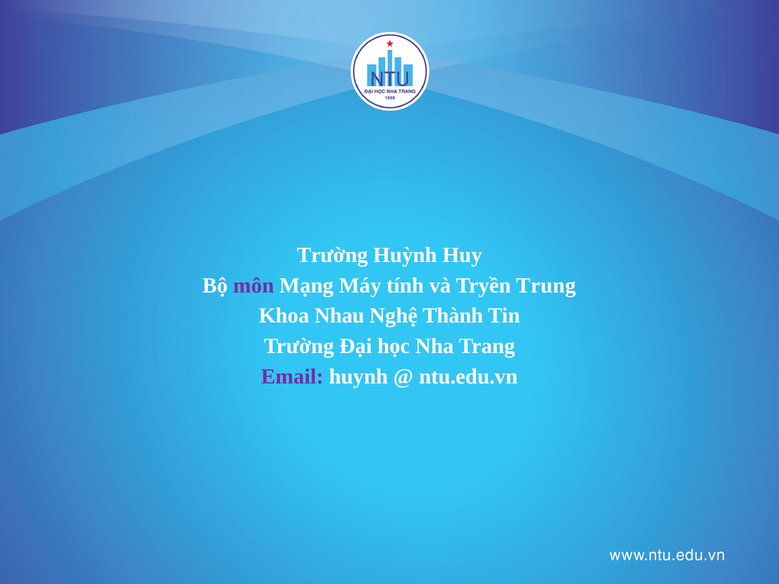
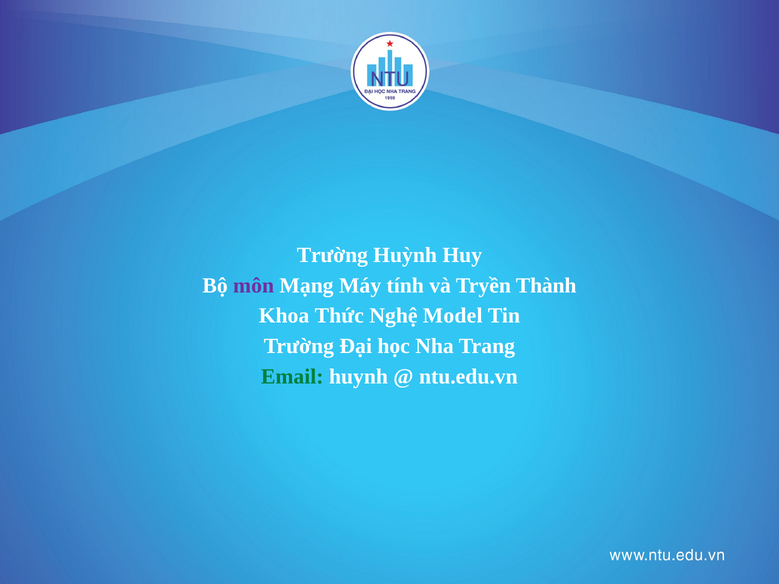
Trung: Trung -> Thành (546, 286)
Nhau: Nhau -> Thức (339, 316)
Thành: Thành -> Model (453, 316)
Email colour: purple -> green (292, 377)
